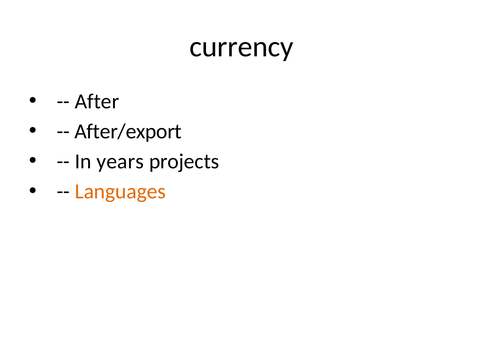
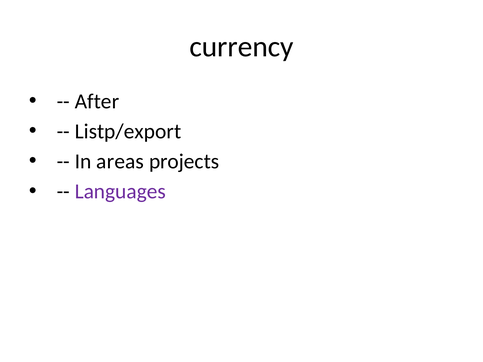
After/export: After/export -> Listp/export (128, 131)
years: years -> areas (120, 161)
Languages colour: orange -> purple (120, 192)
